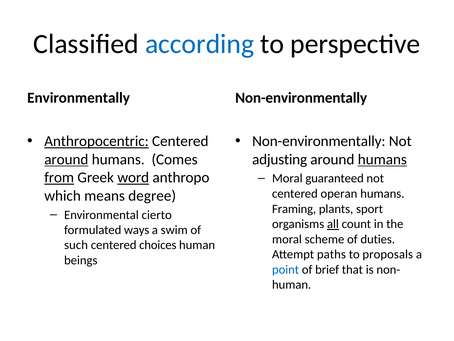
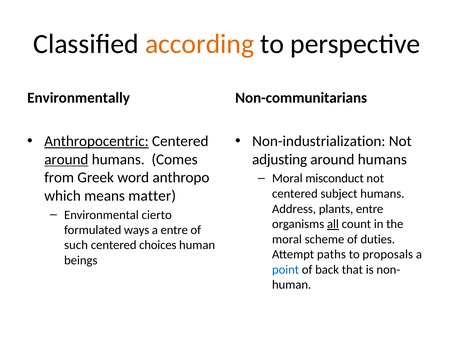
according colour: blue -> orange (200, 44)
Non-environmentally: Non-environmentally -> Non-communitarians (301, 98)
Non-environmentally: Non-environmentally -> Non-industrialization (319, 141)
humans underline: present -> none (382, 159)
from underline: present -> none (59, 177)
word underline: present -> none (133, 177)
guaranteed: guaranteed -> misconduct (335, 178)
operan: operan -> subject (339, 193)
degree: degree -> matter (152, 196)
Framing: Framing -> Address (294, 209)
plants sport: sport -> entre (370, 209)
a swim: swim -> entre (174, 230)
brief: brief -> back (327, 269)
